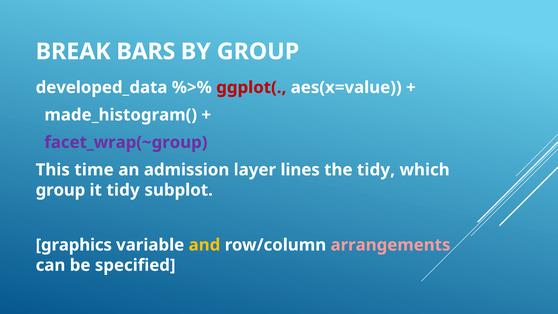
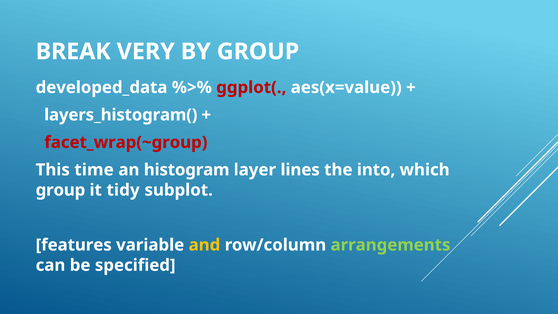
BARS: BARS -> VERY (146, 52)
made_histogram(: made_histogram( -> layers_histogram( (121, 115)
facet_wrap(~group colour: purple -> red (126, 142)
admission: admission -> histogram (187, 170)
the tidy: tidy -> into (376, 170)
graphics: graphics -> features (74, 245)
arrangements colour: pink -> light green (390, 245)
